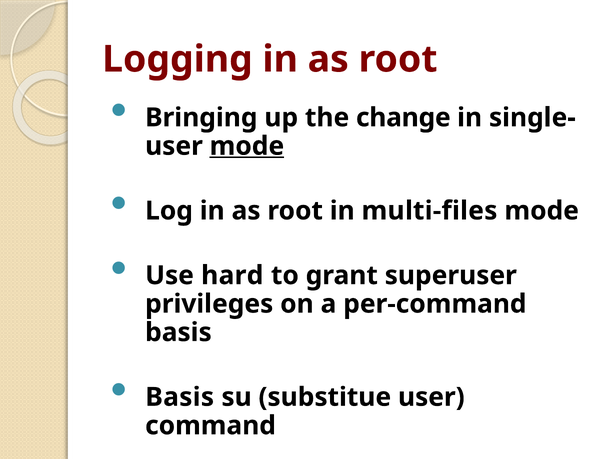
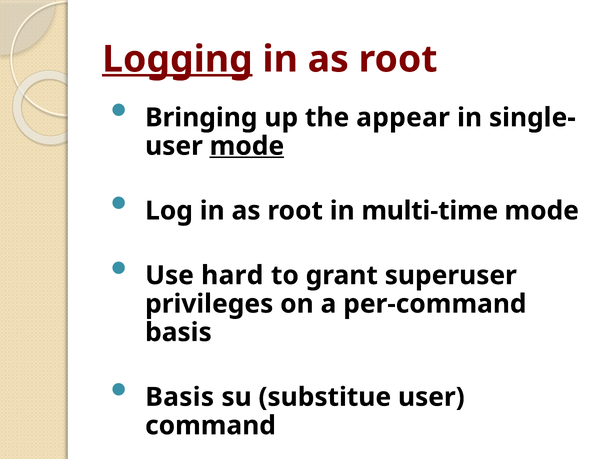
Logging underline: none -> present (177, 59)
change: change -> appear (403, 118)
multi-files: multi-files -> multi-time (430, 211)
